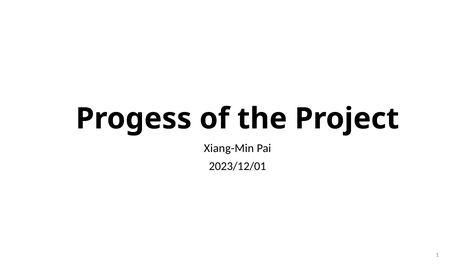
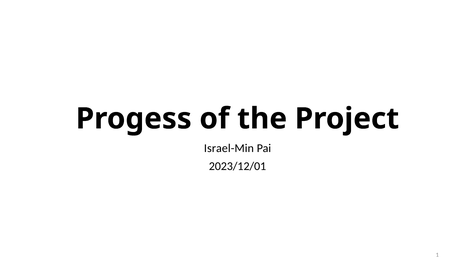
Xiang-Min: Xiang-Min -> Israel-Min (229, 148)
